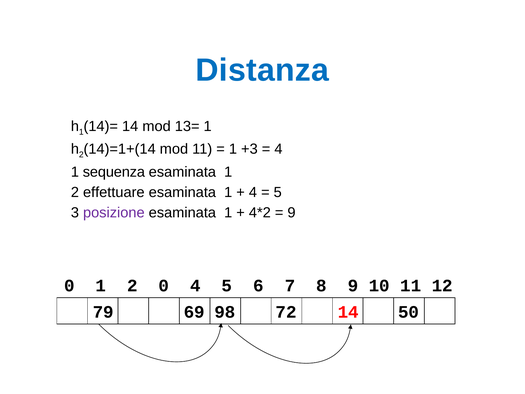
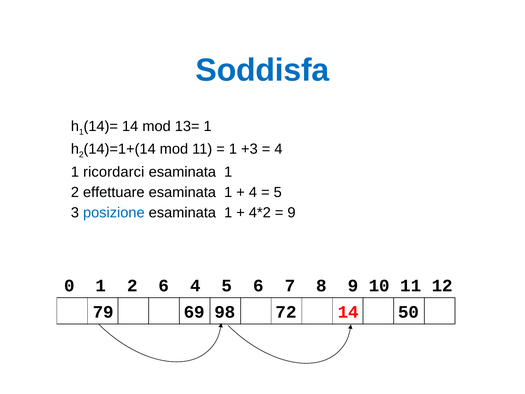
Distanza: Distanza -> Soddisfa (263, 70)
sequenza: sequenza -> ricordarci (114, 172)
posizione colour: purple -> blue (114, 213)
2 0: 0 -> 6 (164, 286)
